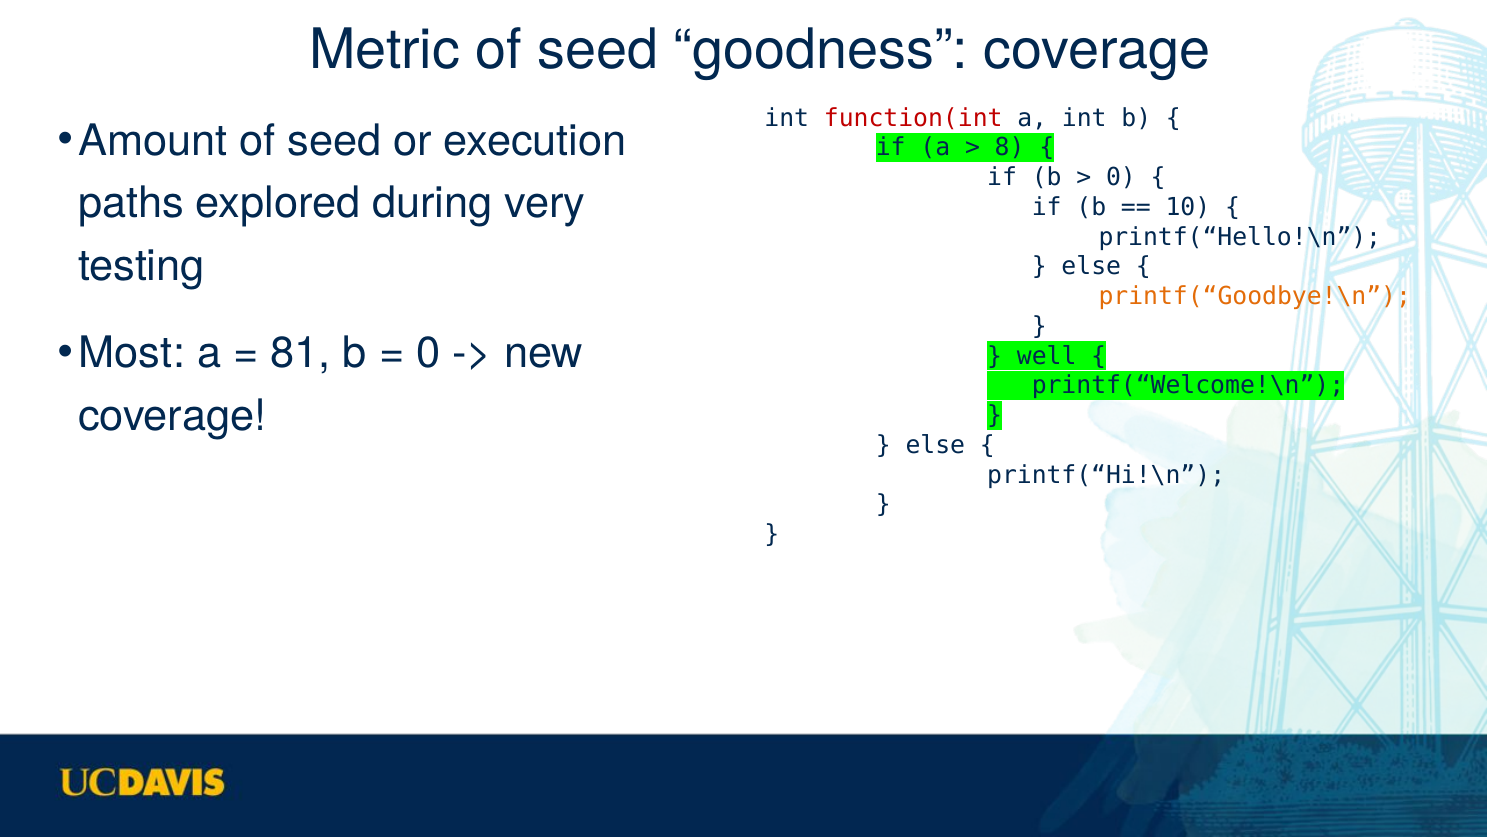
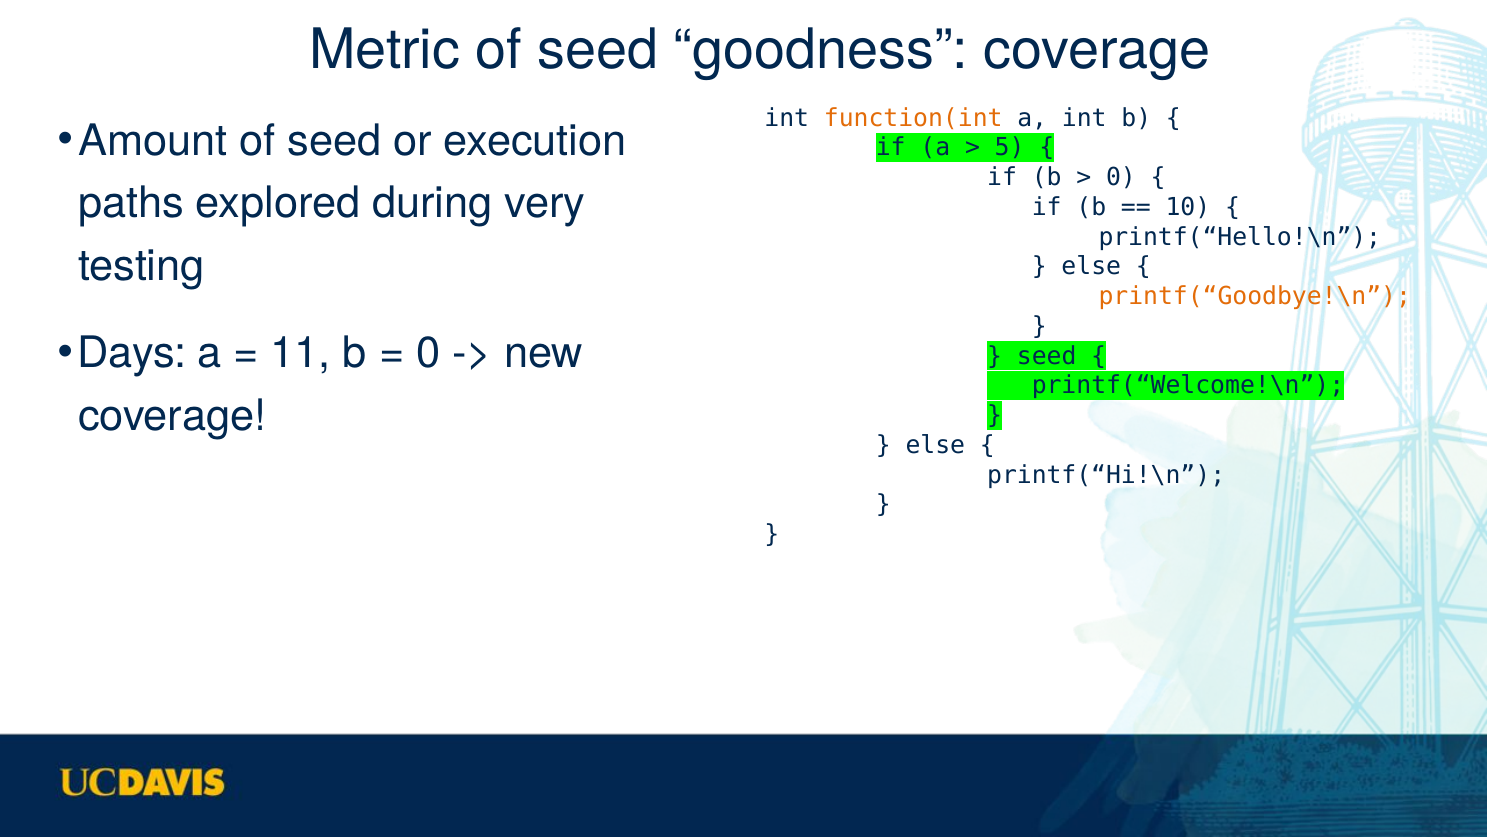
function(int colour: red -> orange (913, 118)
8: 8 -> 5 (1010, 148)
Most: Most -> Days (132, 353)
81: 81 -> 11 (301, 353)
well: well -> seed (1047, 356)
